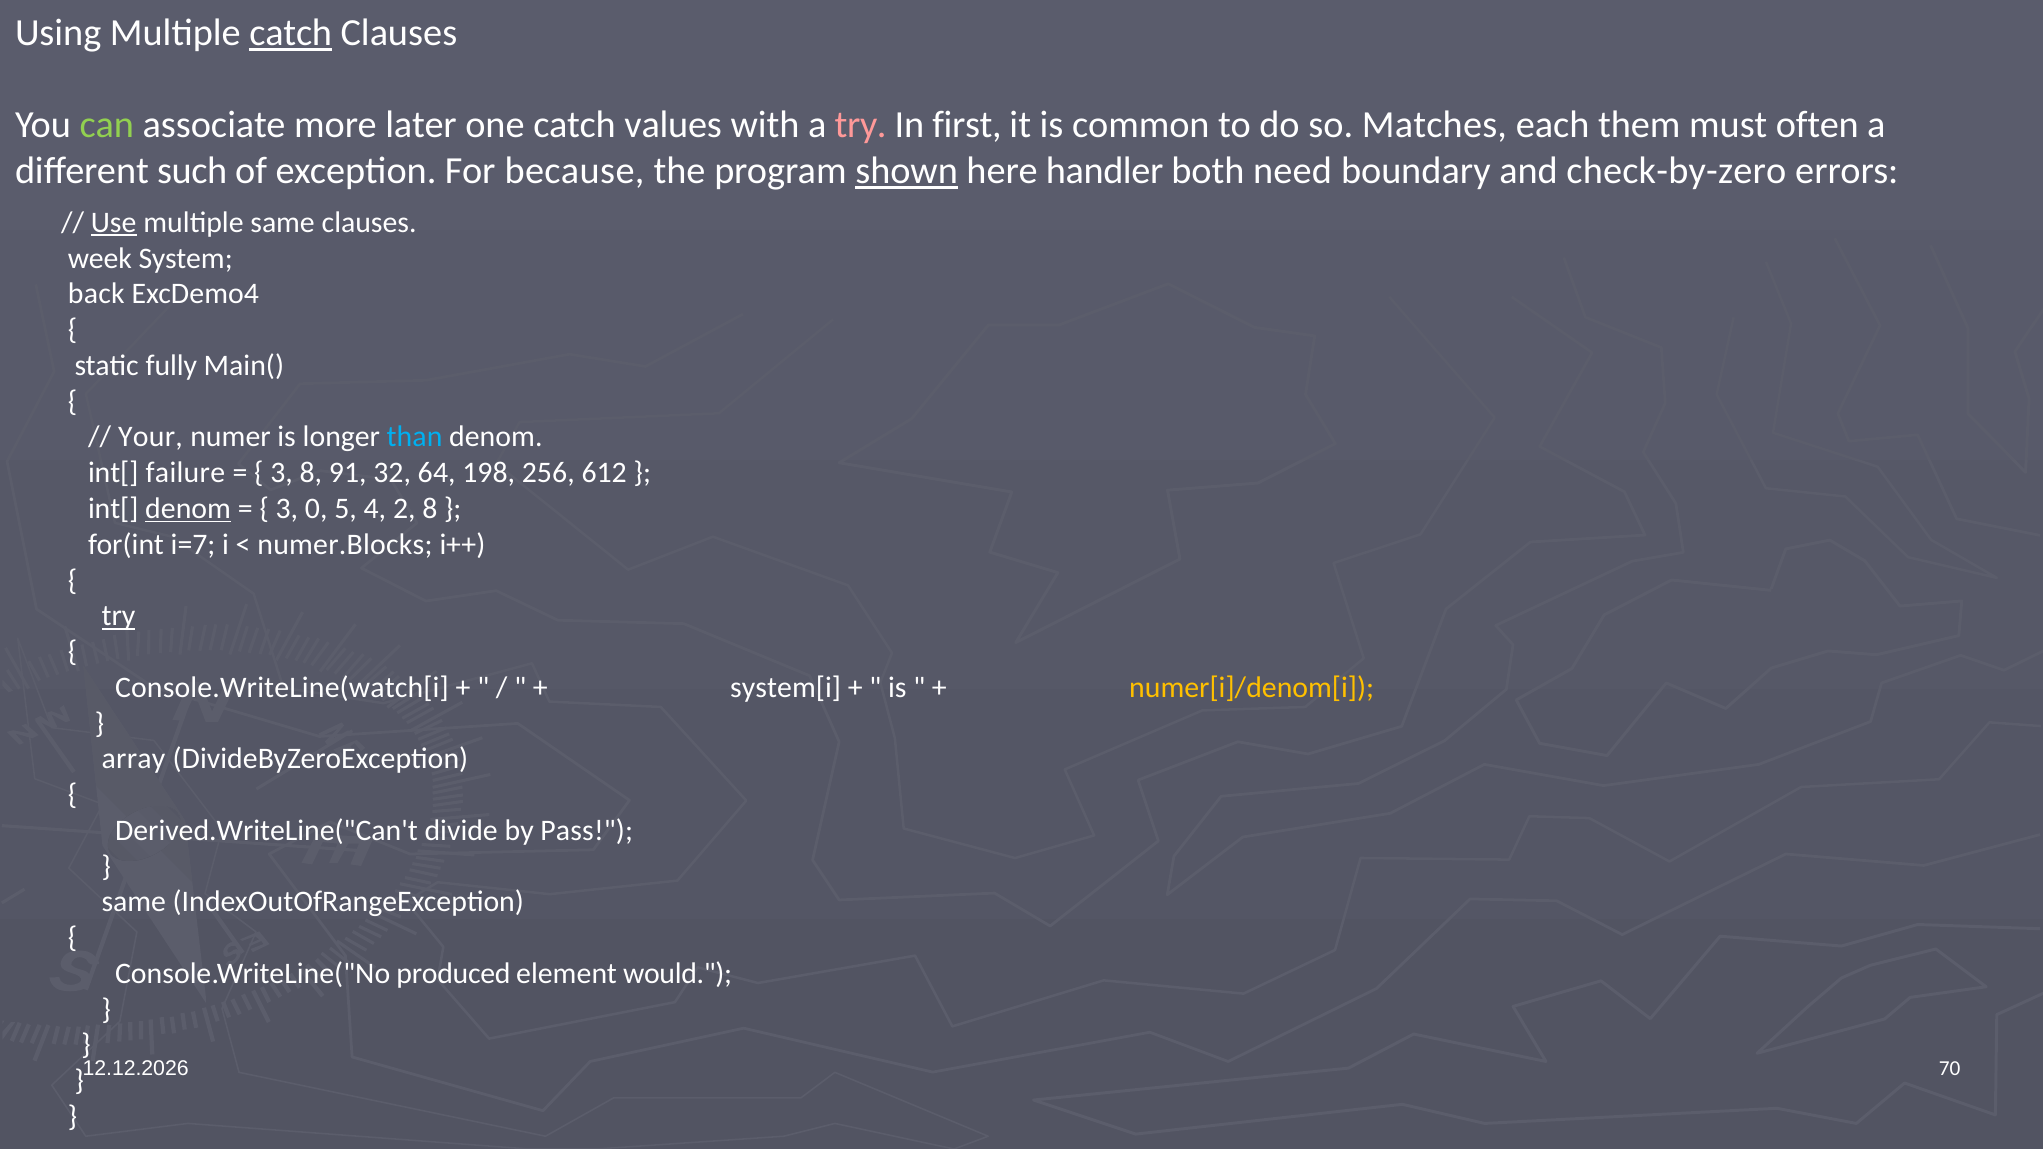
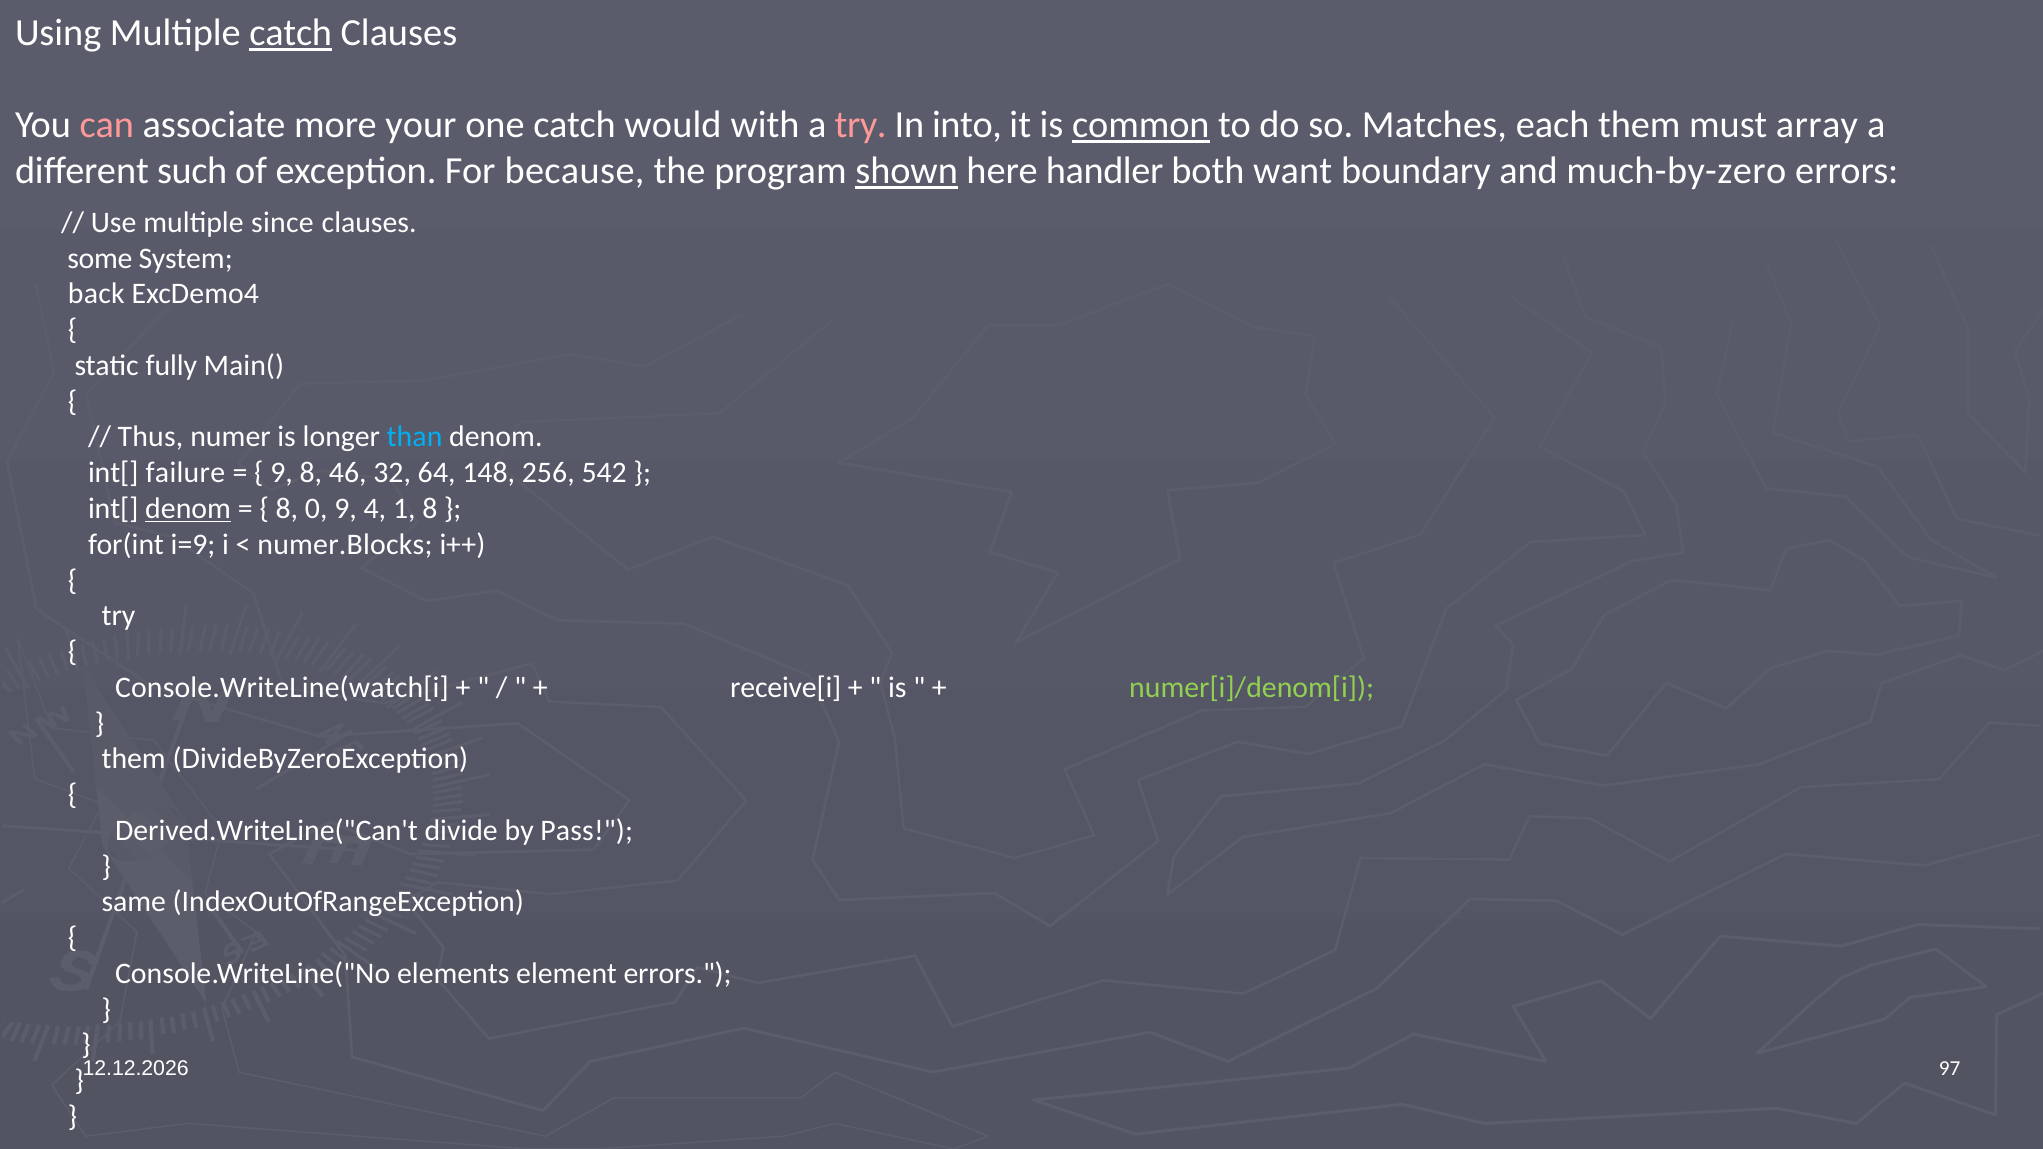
can colour: light green -> pink (107, 125)
later: later -> your (421, 125)
values: values -> would (673, 125)
first: first -> into (967, 125)
common underline: none -> present (1141, 125)
often: often -> array (1817, 125)
need: need -> want (1293, 171)
check-by-zero: check-by-zero -> much-by-zero (1676, 171)
Use underline: present -> none (114, 223)
multiple same: same -> since (282, 223)
week: week -> some (100, 258)
Your: Your -> Thus (151, 437)
3: 3 -> 9 (282, 473)
91: 91 -> 46 (348, 473)
198: 198 -> 148 (489, 473)
612: 612 -> 542 (604, 473)
3: 3 -> 8 (287, 509)
0 5: 5 -> 9 (346, 509)
2: 2 -> 1 (404, 509)
i=7: i=7 -> i=9 (193, 544)
try underline: present -> none (119, 616)
system[i: system[i -> receive[i (786, 688)
numer[i]/denom[i colour: yellow -> light green (1252, 688)
array: array -> them (134, 759)
produced: produced -> elements (453, 974)
element would: would -> errors (678, 974)
70: 70 -> 97 (1950, 1068)
